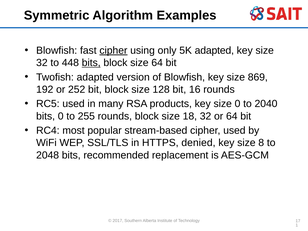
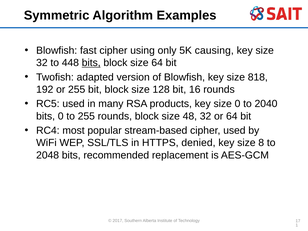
cipher underline: present -> none (113, 50)
5K adapted: adapted -> causing (214, 50)
869: 869 -> 818 (258, 77)
or 252: 252 -> 255 (77, 89)
18: 18 -> 48 (190, 116)
